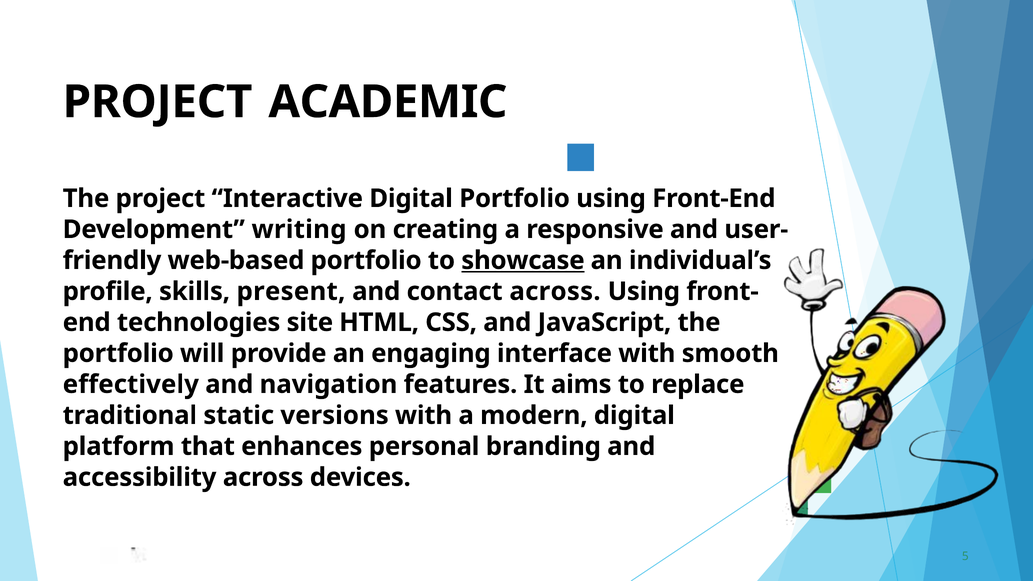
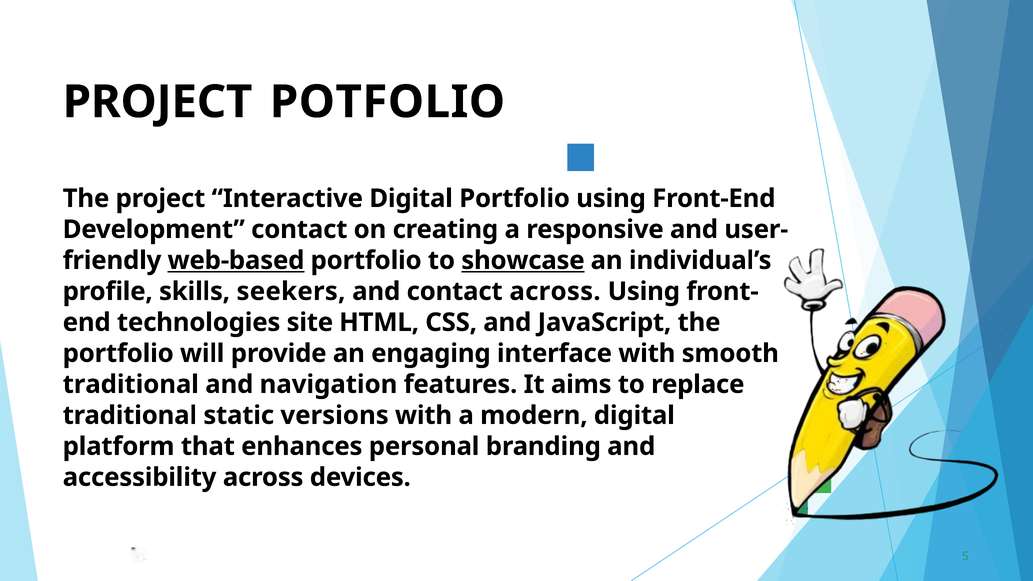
ACADEMIC: ACADEMIC -> POTFOLIO (387, 102)
Development writing: writing -> contact (299, 229)
web-based underline: none -> present (236, 260)
present: present -> seekers (291, 291)
effectively: effectively -> traditional (131, 384)
